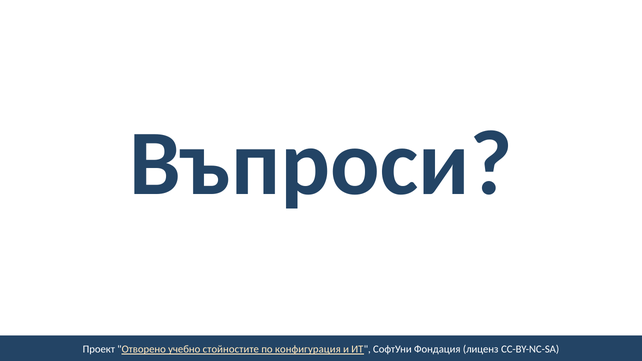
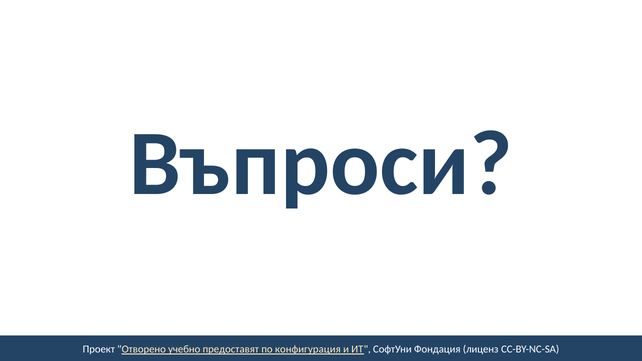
стойностите: стойностите -> предоставят (231, 349)
